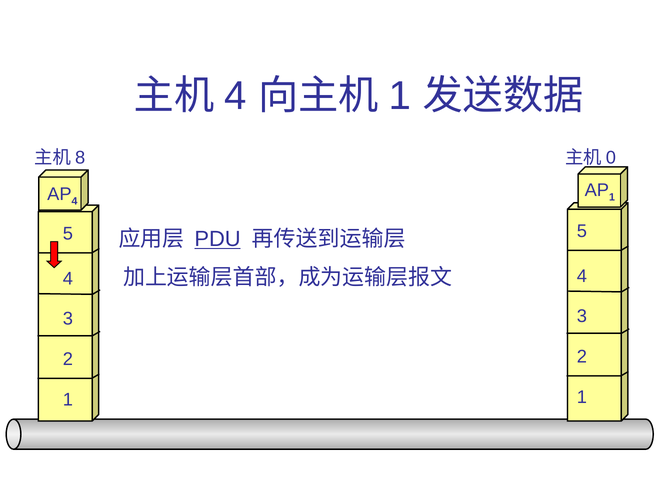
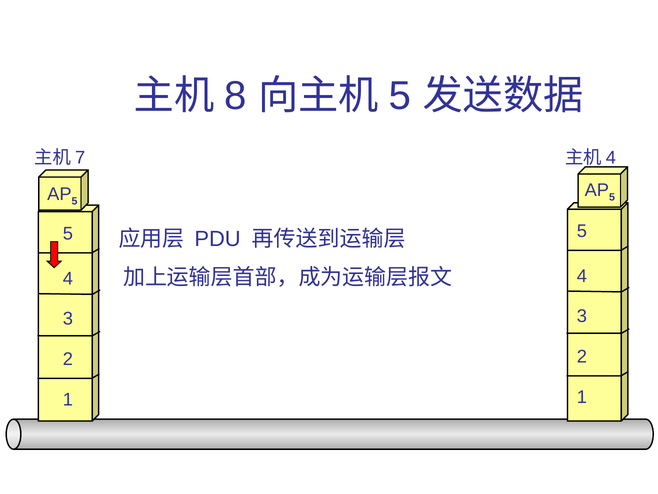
4: 4 -> 8 (236, 96)
1: 1 -> 5 (400, 96)
8: 8 -> 7 (80, 157)
0: 0 -> 4 (611, 157)
1: 1 -> 5 (612, 197)
4: 4 -> 5 (75, 201)
PDU underline: present -> none (218, 239)
